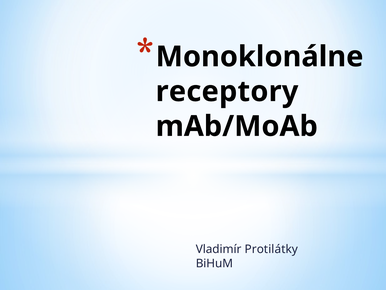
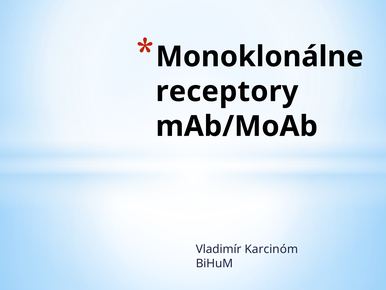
Protilátky: Protilátky -> Karcinóm (271, 249)
